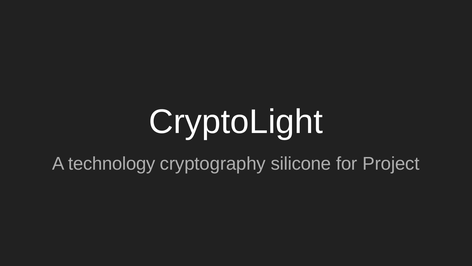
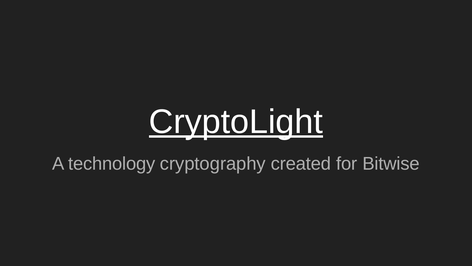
CryptoLight underline: none -> present (236, 122)
silicone: silicone -> created (301, 163)
Project: Project -> Bitwise (391, 163)
